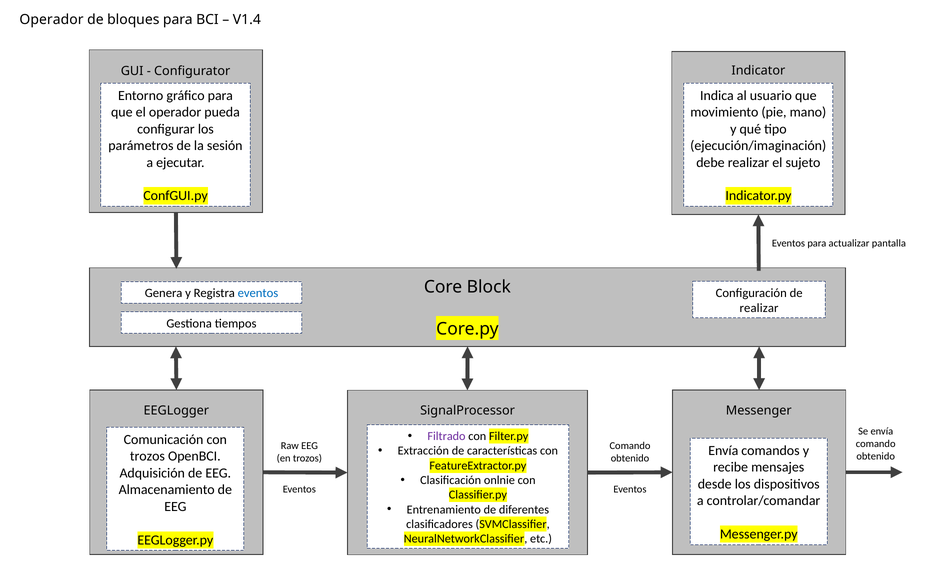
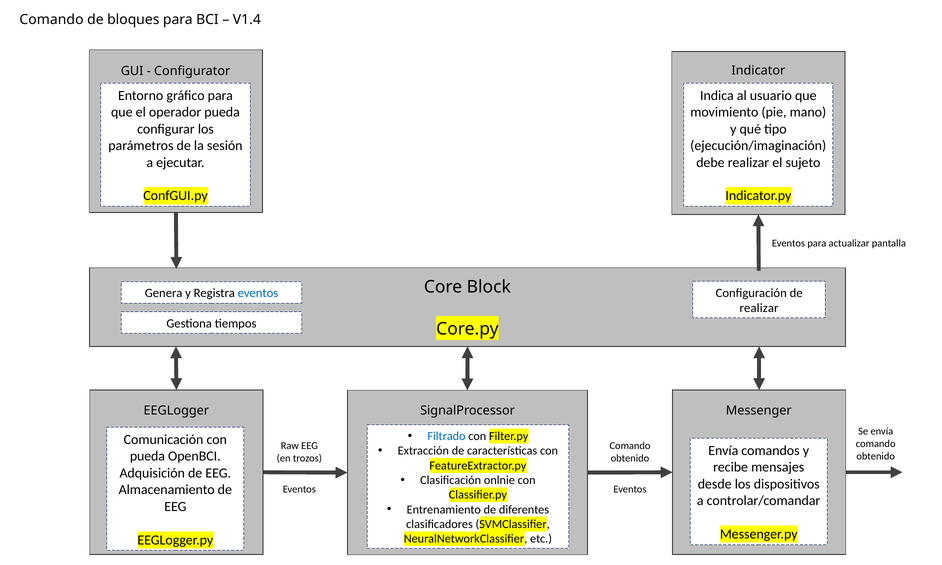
Operador: Operador -> Comando (52, 20)
Filtrado colour: purple -> blue (447, 436)
trozos: trozos -> pueda (147, 457)
